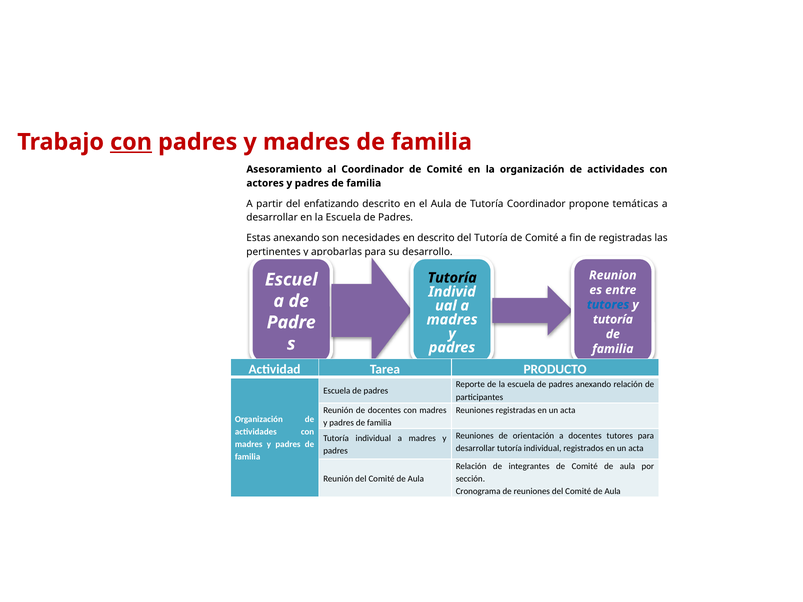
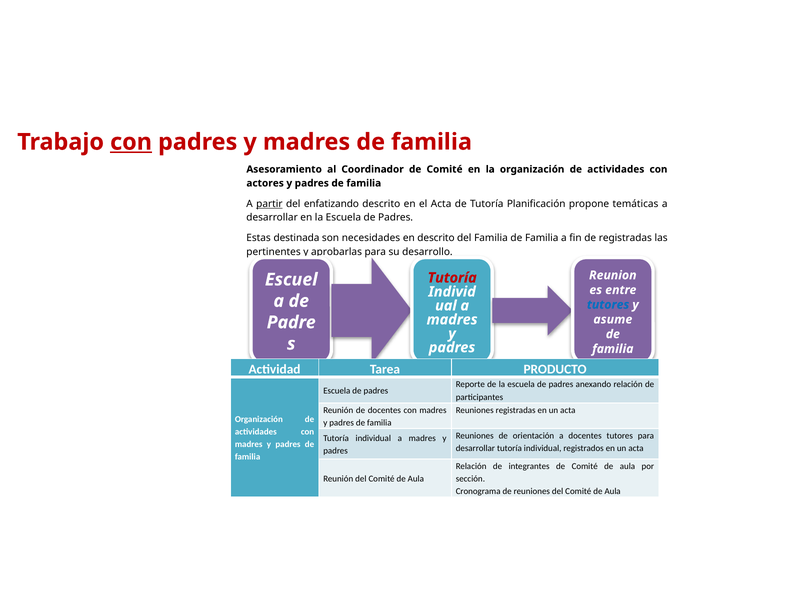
partir underline: none -> present (269, 204)
el Aula: Aula -> Acta (441, 204)
Tutoría Coordinador: Coordinador -> Planificación (536, 204)
Estas anexando: anexando -> destinada (296, 238)
del Tutoría: Tutoría -> Familia (491, 238)
Comité: Comité -> Familia (542, 238)
Tutoría colour: black -> red (452, 278)
tutoría: tutoría -> asume (613, 320)
